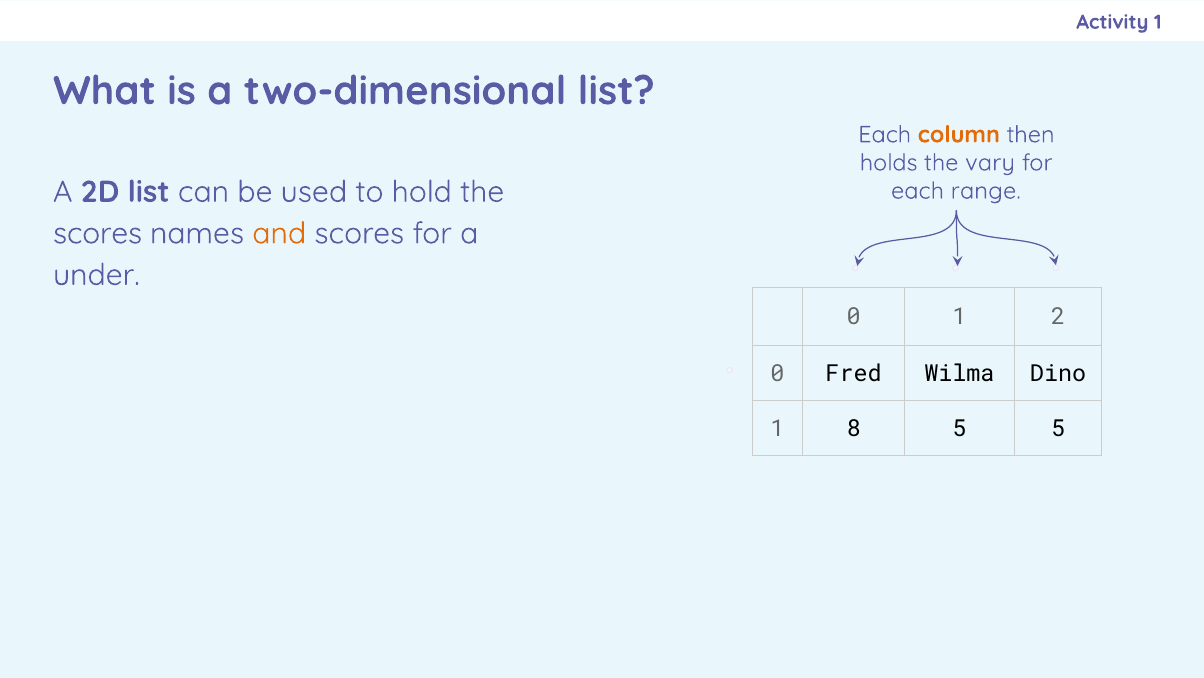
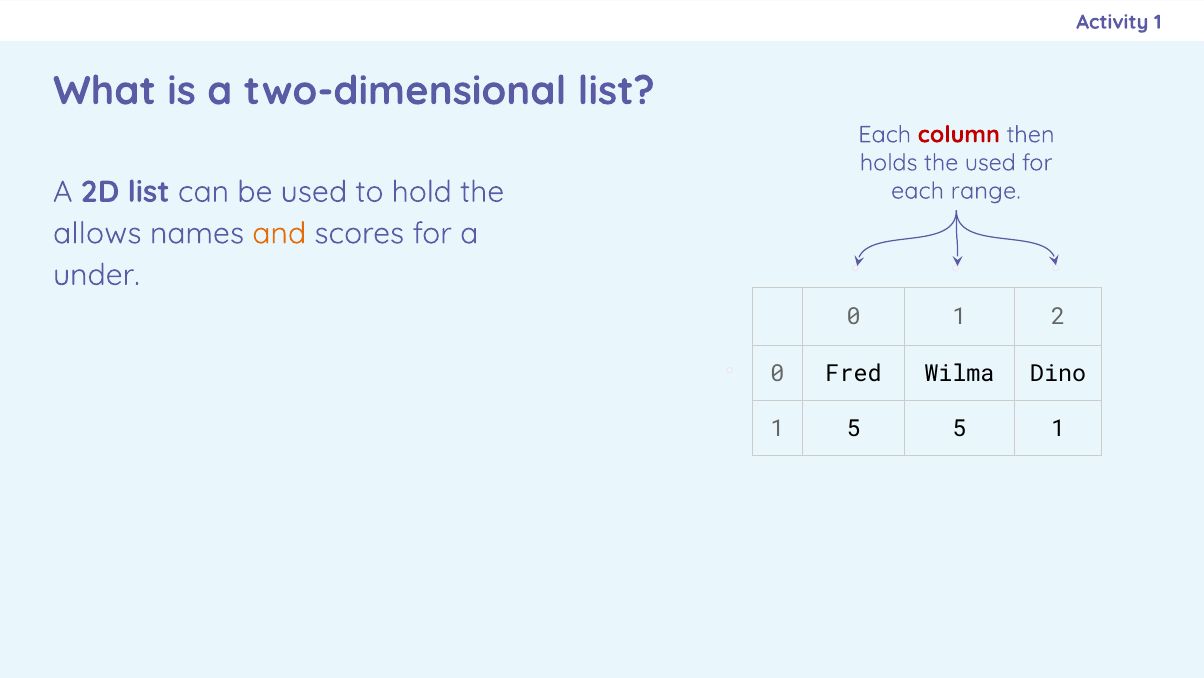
column colour: orange -> red (959, 134)
the vary: vary -> used (990, 163)
scores: scores -> allows (97, 233)
1 8: 8 -> 5 (854, 429)
5 5: 5 -> 1 (1058, 429)
